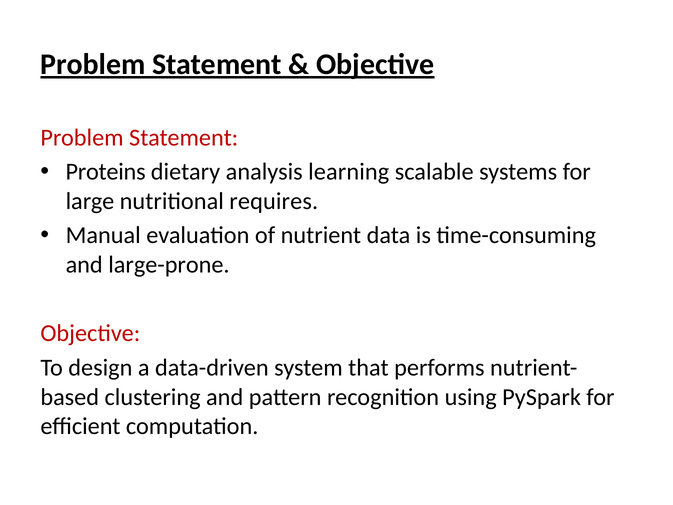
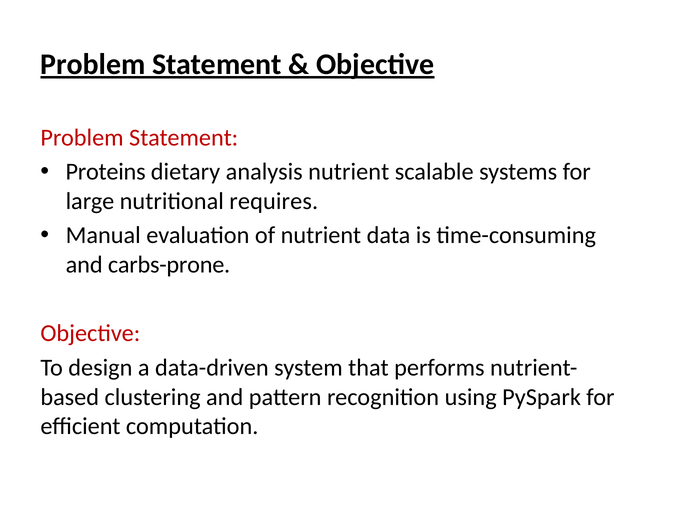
analysis learning: learning -> nutrient (349, 172)
large-prone: large-prone -> carbs-prone (169, 264)
